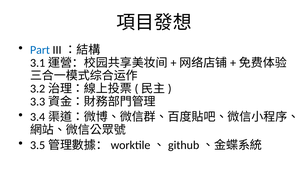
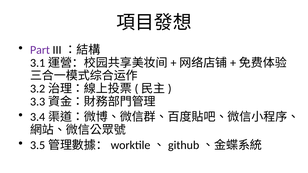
Part colour: blue -> purple (40, 50)
